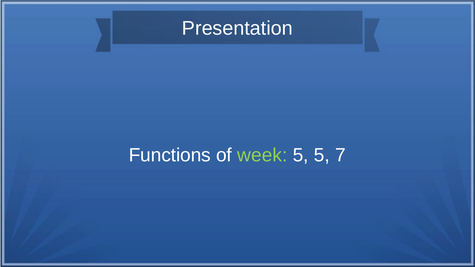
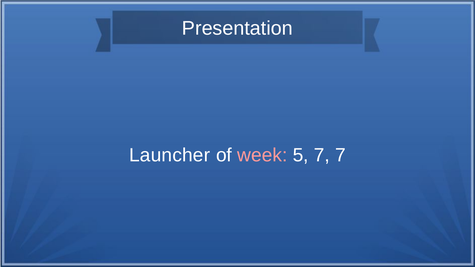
Functions: Functions -> Launcher (170, 155)
week colour: light green -> pink (262, 155)
5 5: 5 -> 7 (322, 155)
